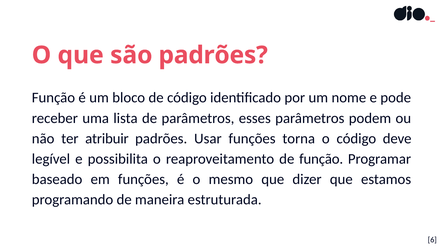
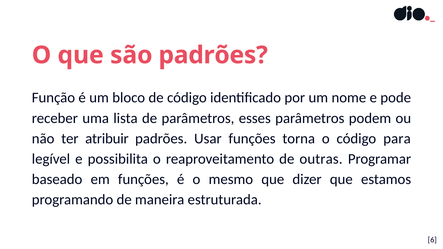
deve: deve -> para (397, 139)
de função: função -> outras (321, 159)
